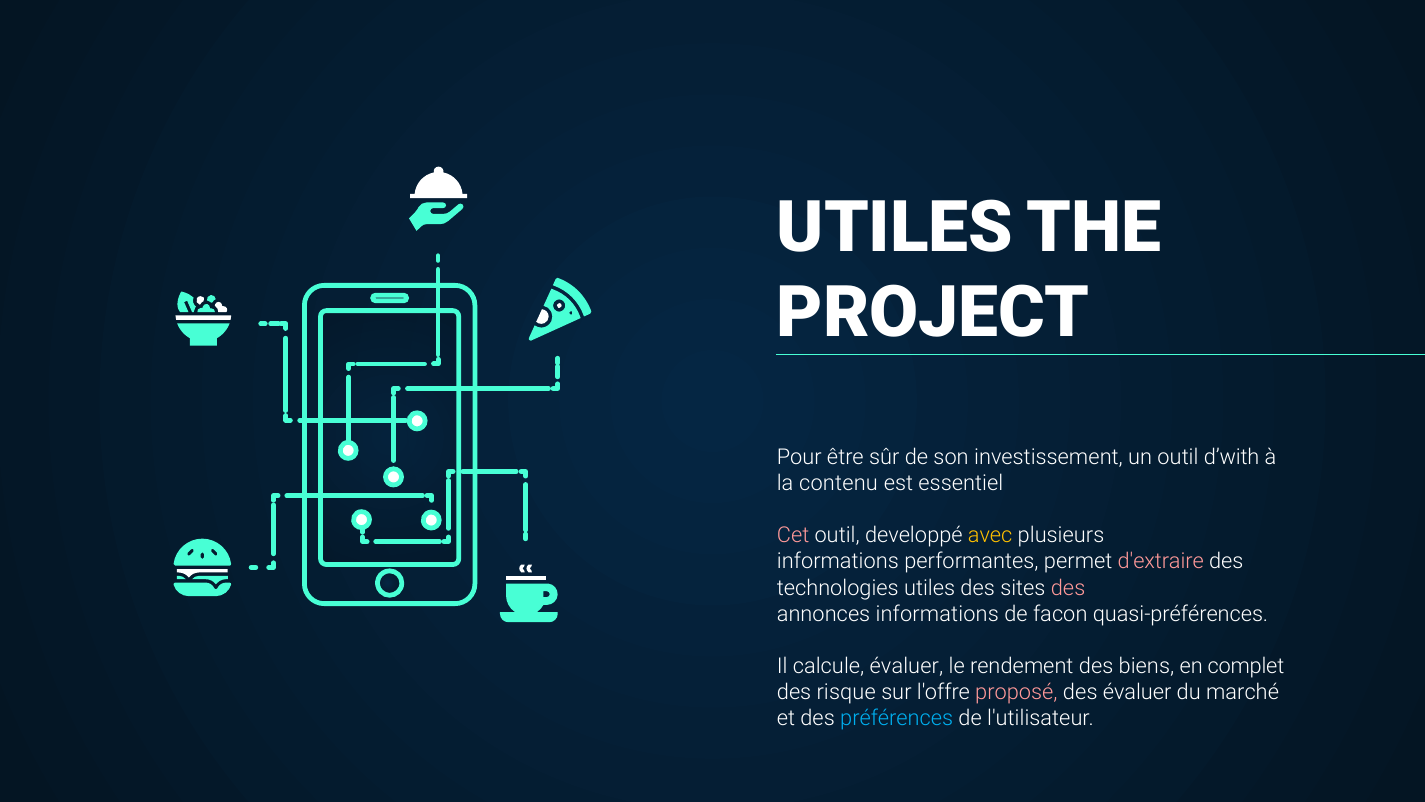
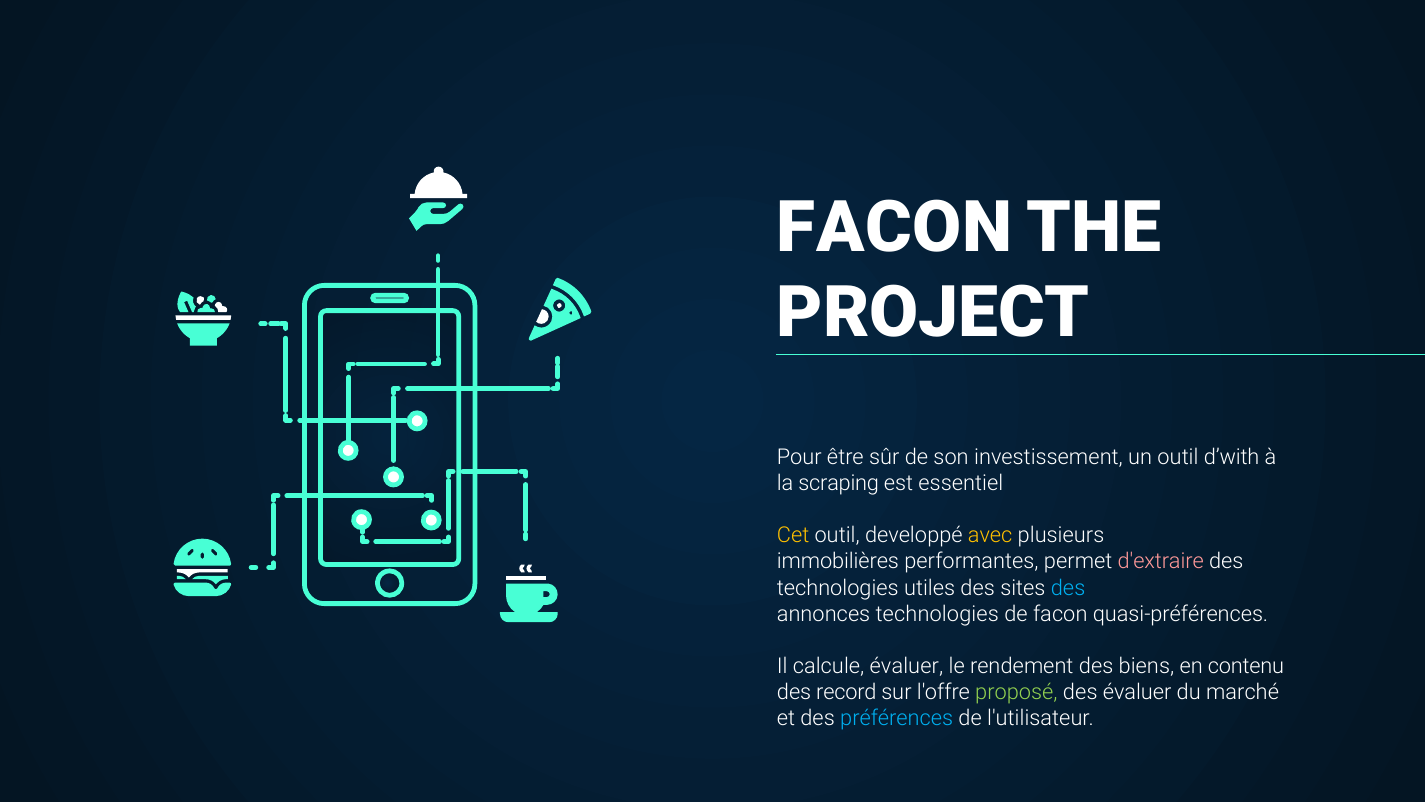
UTILES: UTILES -> FACON (895, 228)
contenu: contenu -> scraping (839, 483)
Cet colour: pink -> yellow (793, 535)
informations: informations -> immobilières (838, 561)
des colour: pink -> light blue (1068, 588)
annonces informations: informations -> technologies (937, 614)
complet: complet -> contenu (1246, 666)
risque: risque -> record (846, 692)
proposé colour: pink -> light green (1016, 692)
